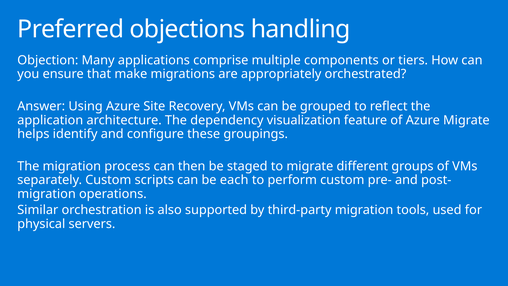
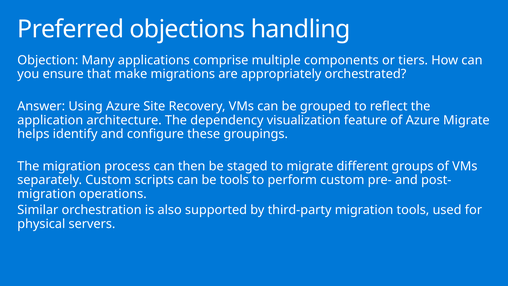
be each: each -> tools (234, 180)
